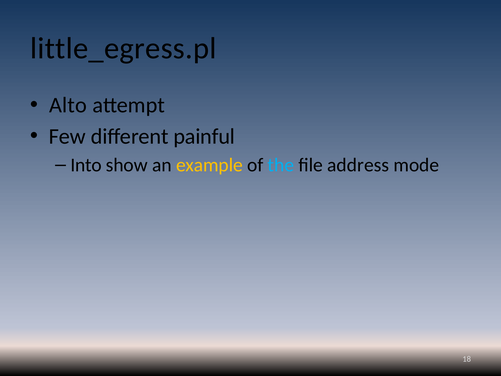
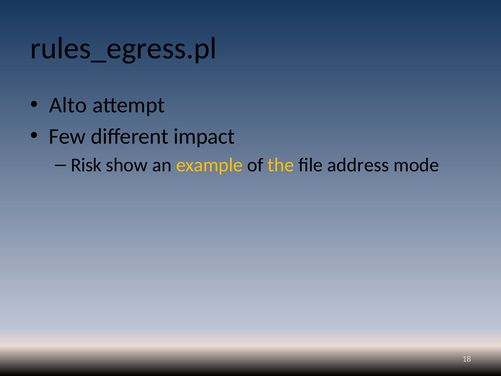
little_egress.pl: little_egress.pl -> rules_egress.pl (123, 48)
painful: painful -> impact (204, 136)
Into: Into -> Risk (86, 165)
the colour: light blue -> yellow (281, 165)
